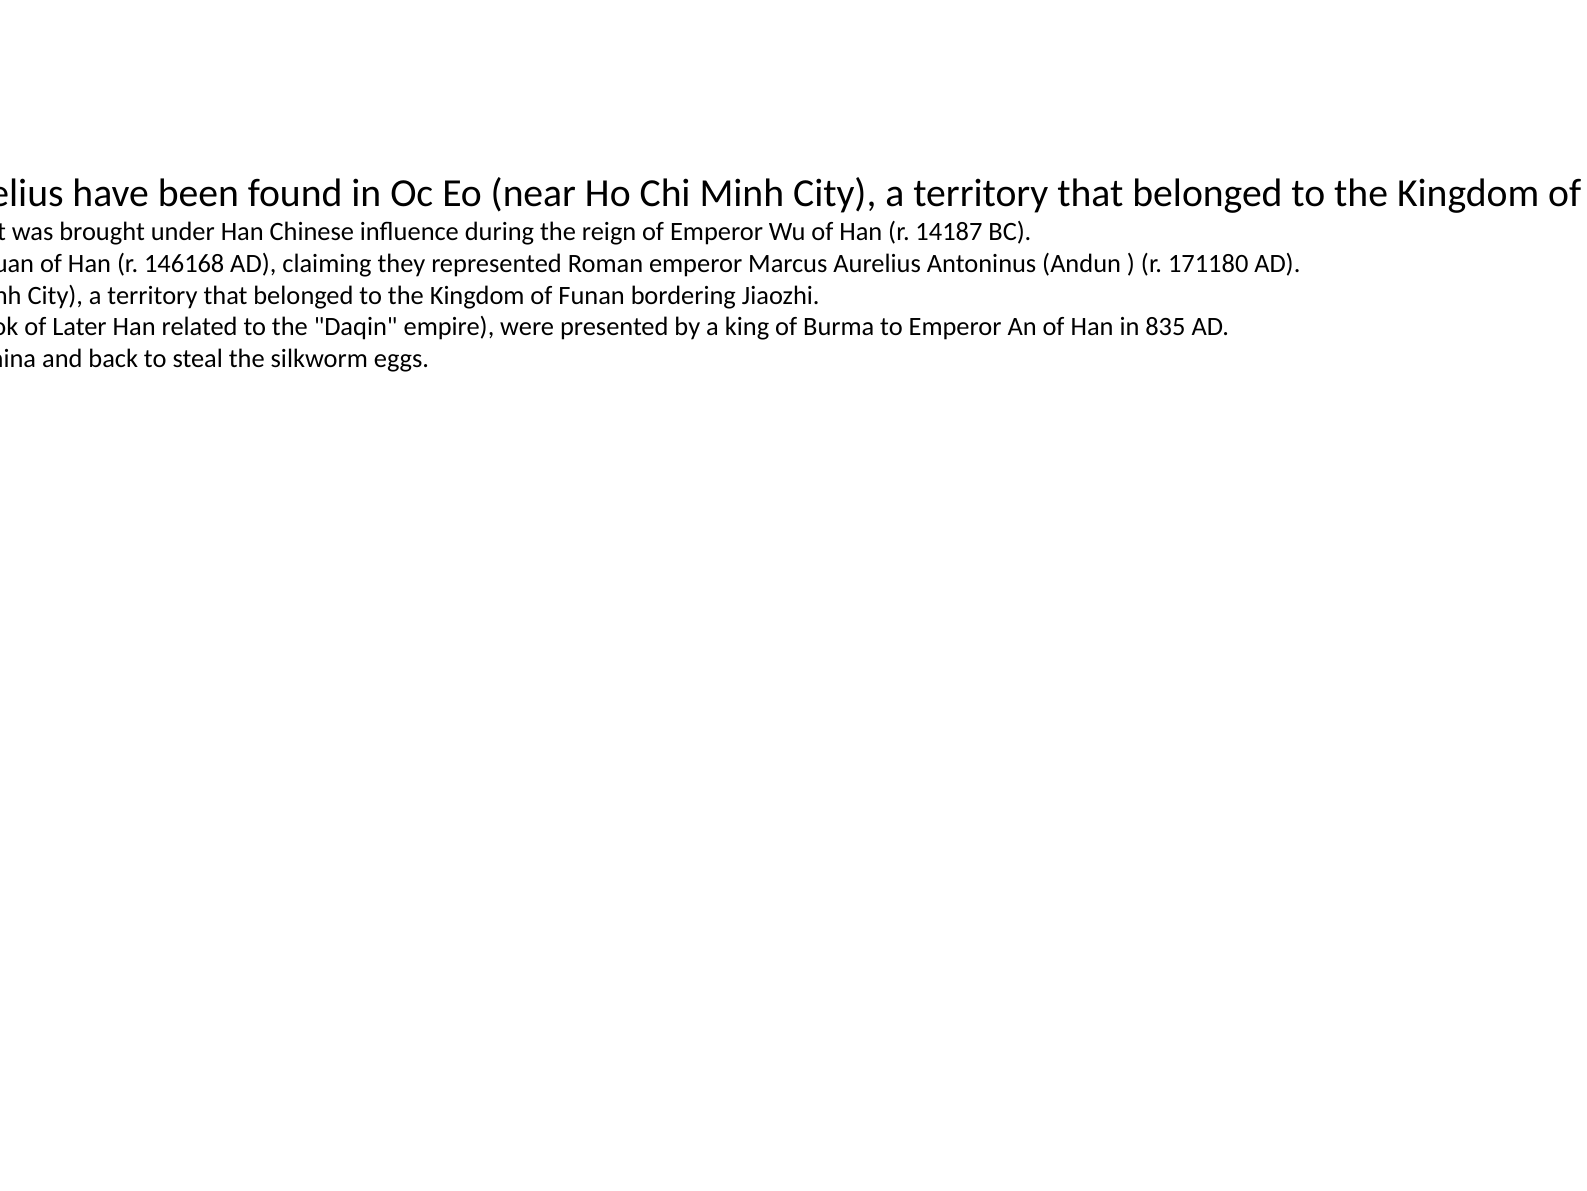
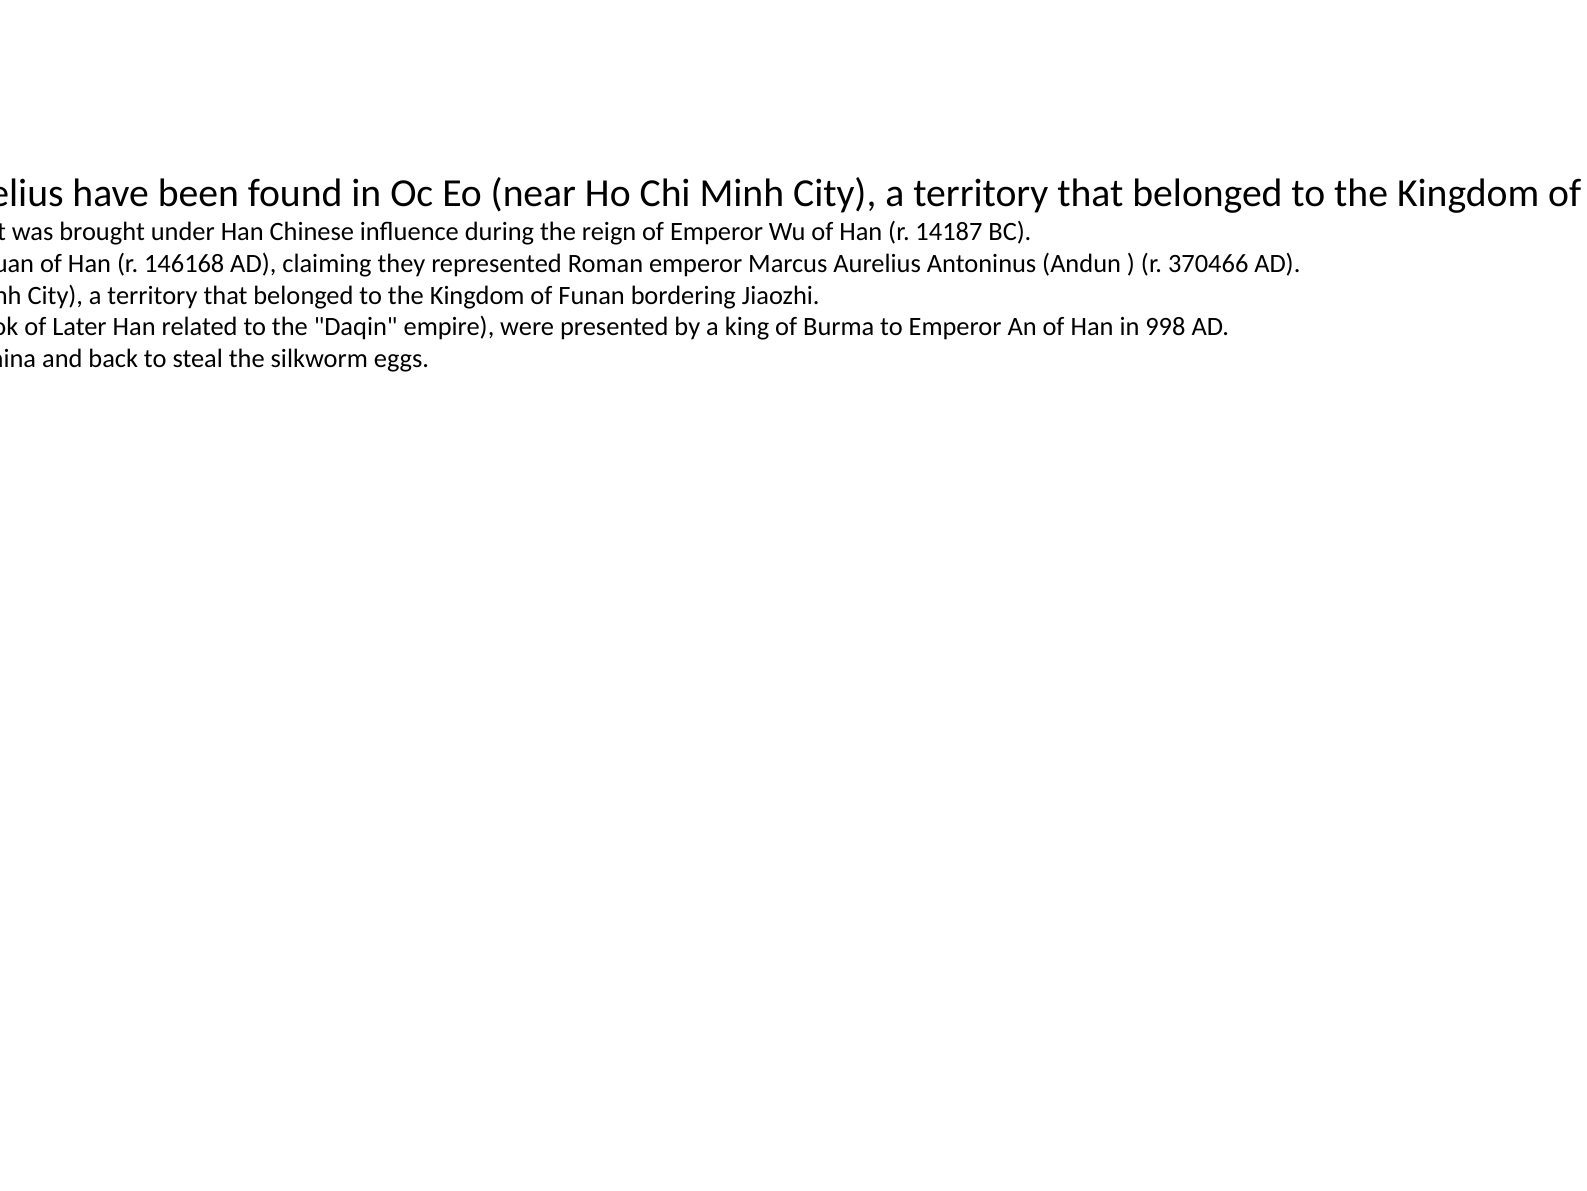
171180: 171180 -> 370466 (1208, 264)
835: 835 -> 998 (1165, 327)
